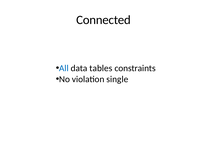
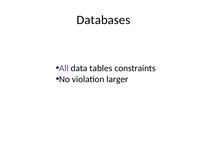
Connected: Connected -> Databases (103, 20)
All colour: blue -> purple (64, 68)
single: single -> larger (117, 79)
